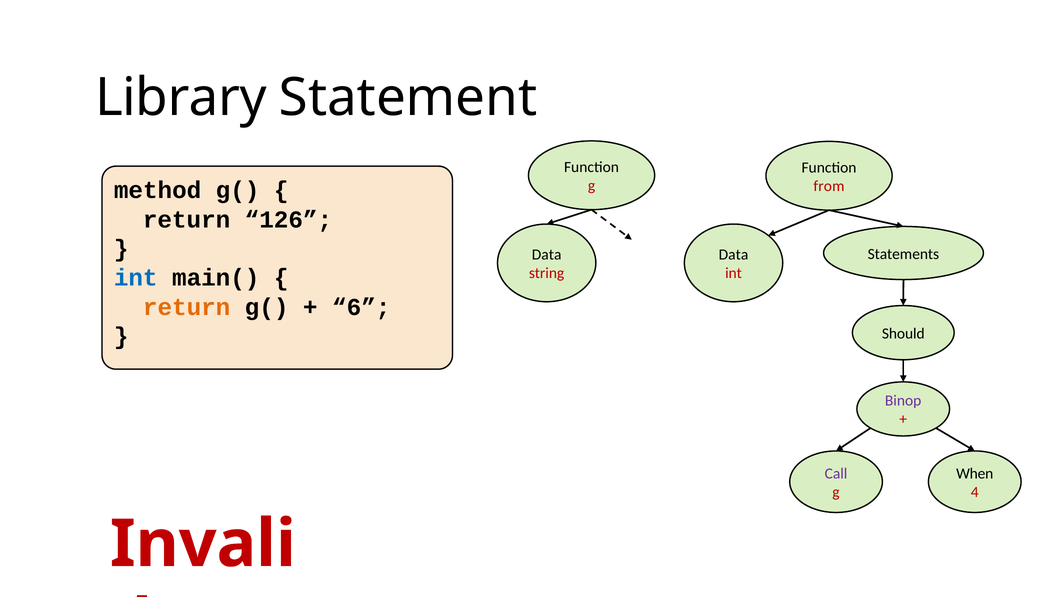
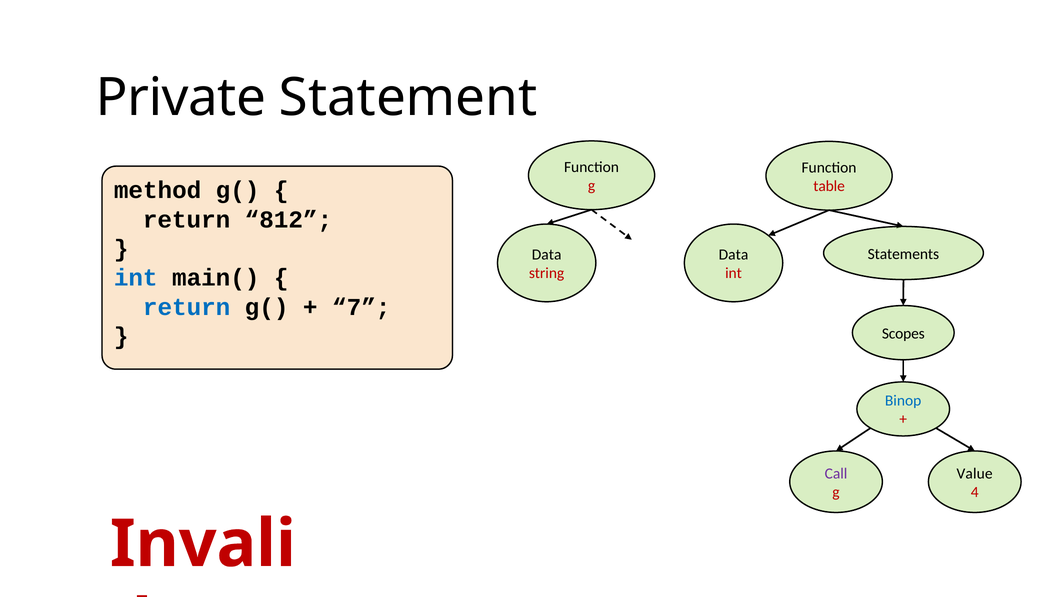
Library: Library -> Private (181, 98)
from: from -> table (829, 186)
126: 126 -> 812 (288, 220)
return colour: orange -> blue (187, 307)
6: 6 -> 7 (361, 307)
Should: Should -> Scopes (903, 334)
Binop colour: purple -> blue (903, 401)
When: When -> Value (975, 473)
